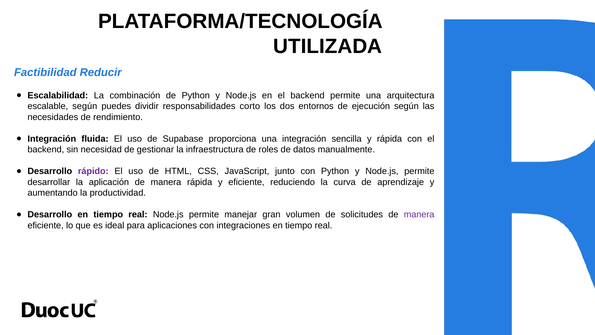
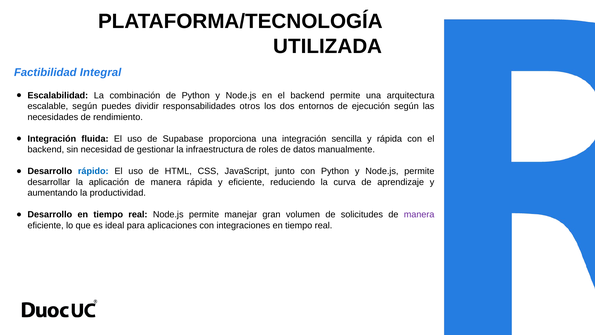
Reducir: Reducir -> Integral (101, 72)
corto: corto -> otros (250, 106)
rápido colour: purple -> blue (93, 171)
